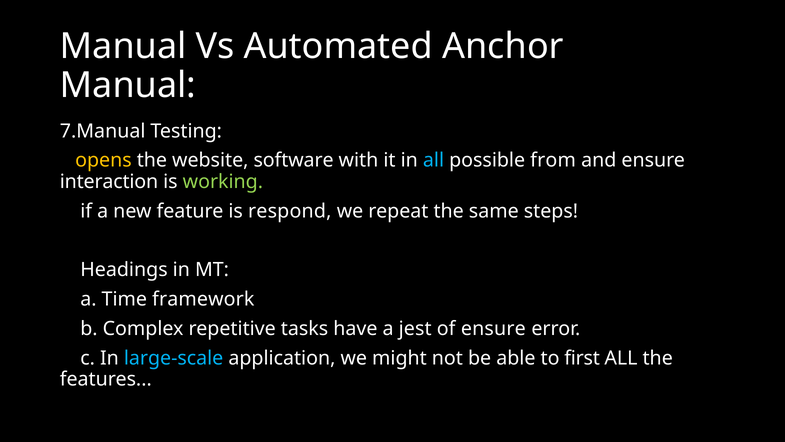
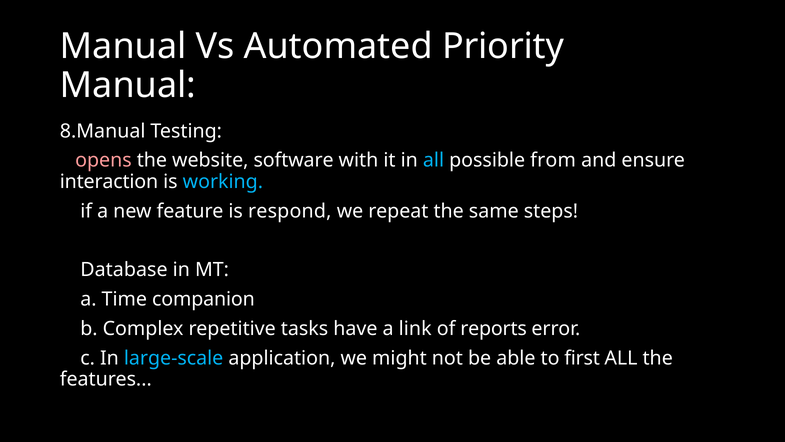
Anchor: Anchor -> Priority (503, 47)
7.Manual: 7.Manual -> 8.Manual (103, 131)
opens colour: yellow -> pink (103, 160)
working colour: light green -> light blue (223, 182)
Headings: Headings -> Database (124, 270)
framework: framework -> companion (203, 299)
jest: jest -> link (415, 328)
of ensure: ensure -> reports (494, 328)
